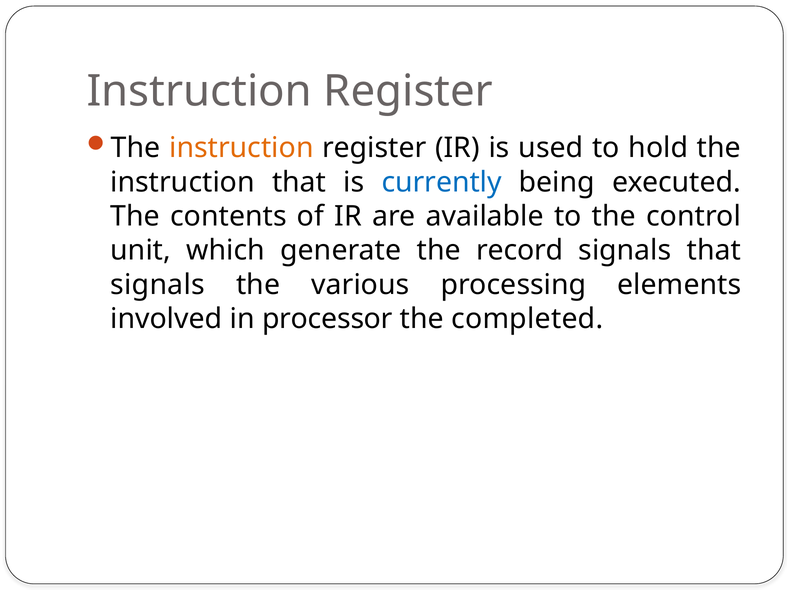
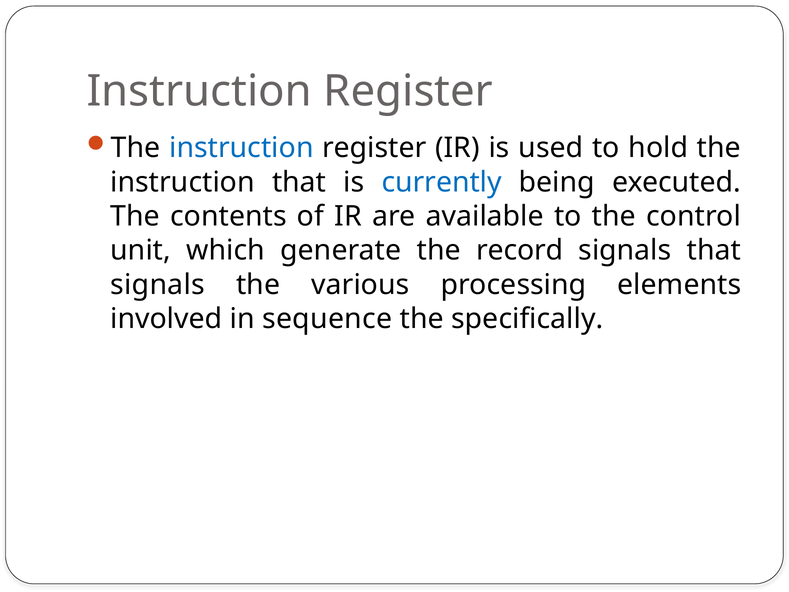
instruction colour: orange -> blue (241, 148)
processor: processor -> sequence (327, 319)
completed: completed -> specifically (527, 319)
